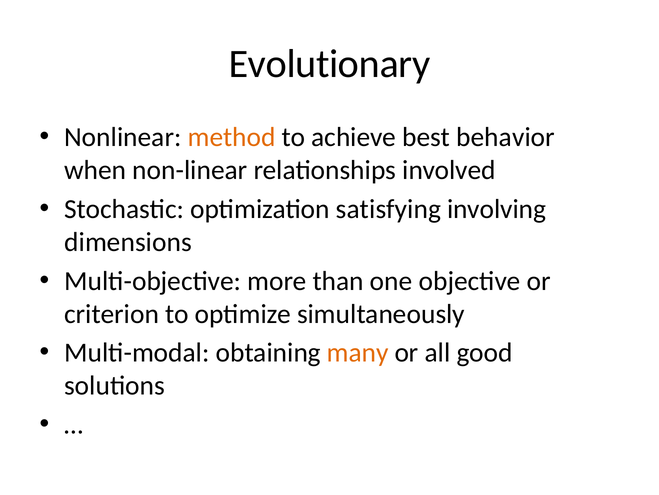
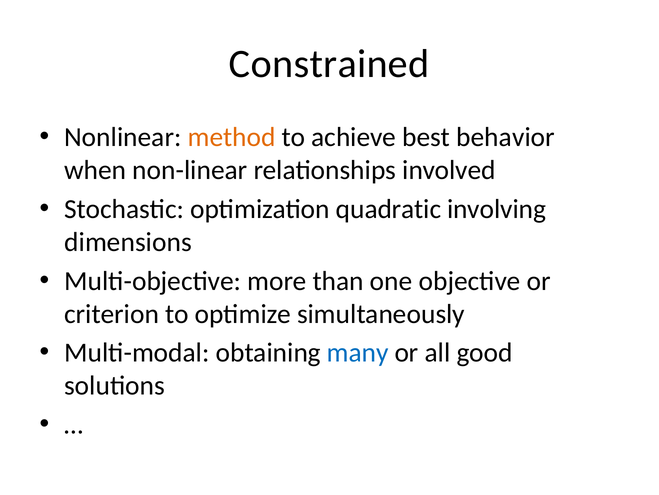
Evolutionary: Evolutionary -> Constrained (329, 64)
satisfying: satisfying -> quadratic (389, 209)
many colour: orange -> blue (358, 352)
